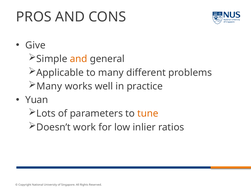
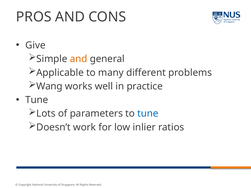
Many: Many -> Wang (49, 86)
Yuan: Yuan -> Tune (37, 100)
tune colour: orange -> blue (148, 114)
